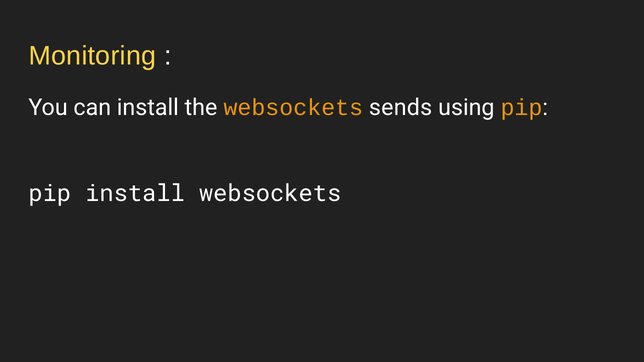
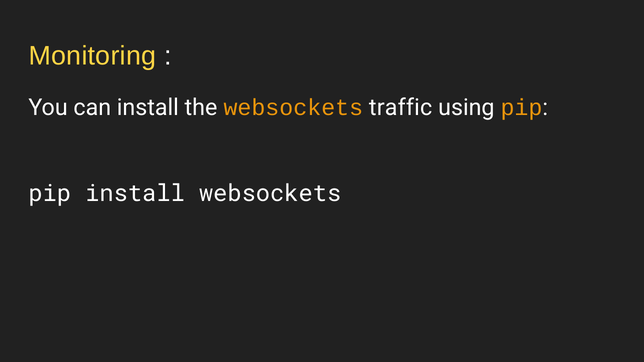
sends: sends -> traffic (401, 107)
